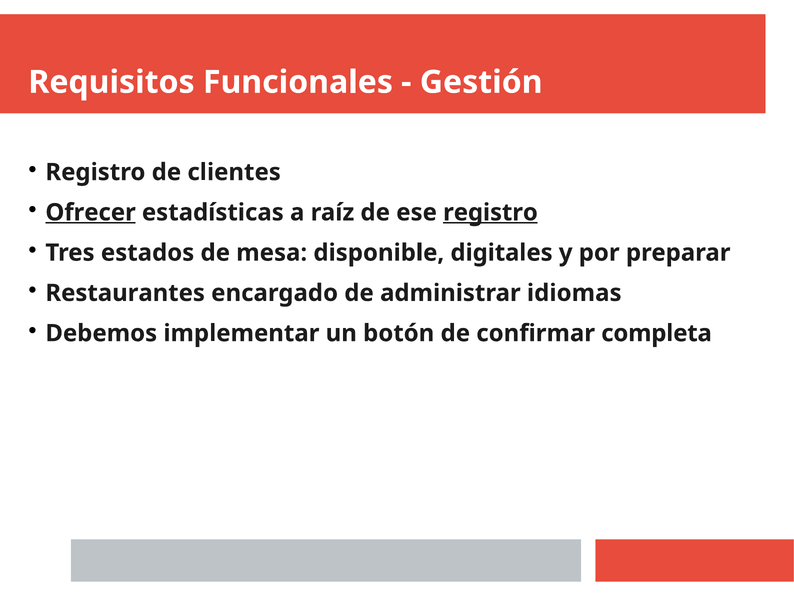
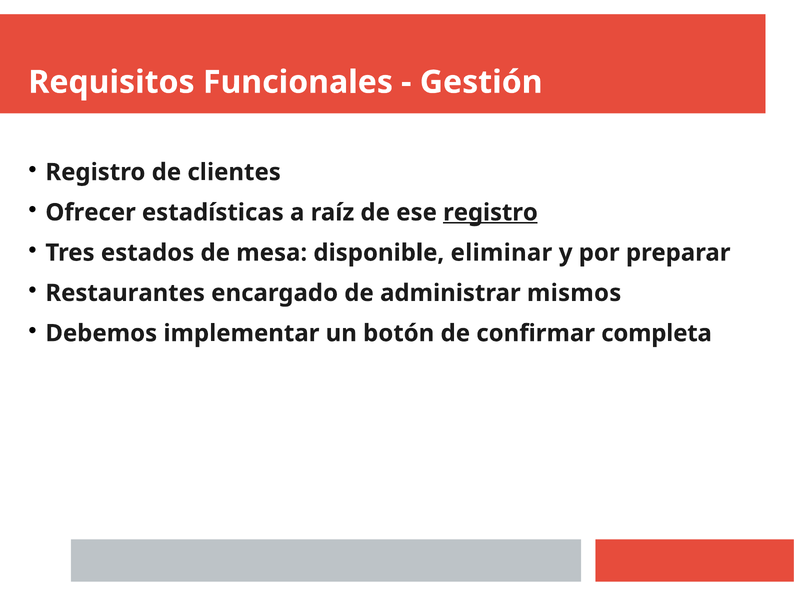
Ofrecer underline: present -> none (91, 212)
digitales: digitales -> eliminar (501, 253)
idiomas: idiomas -> mismos (574, 293)
